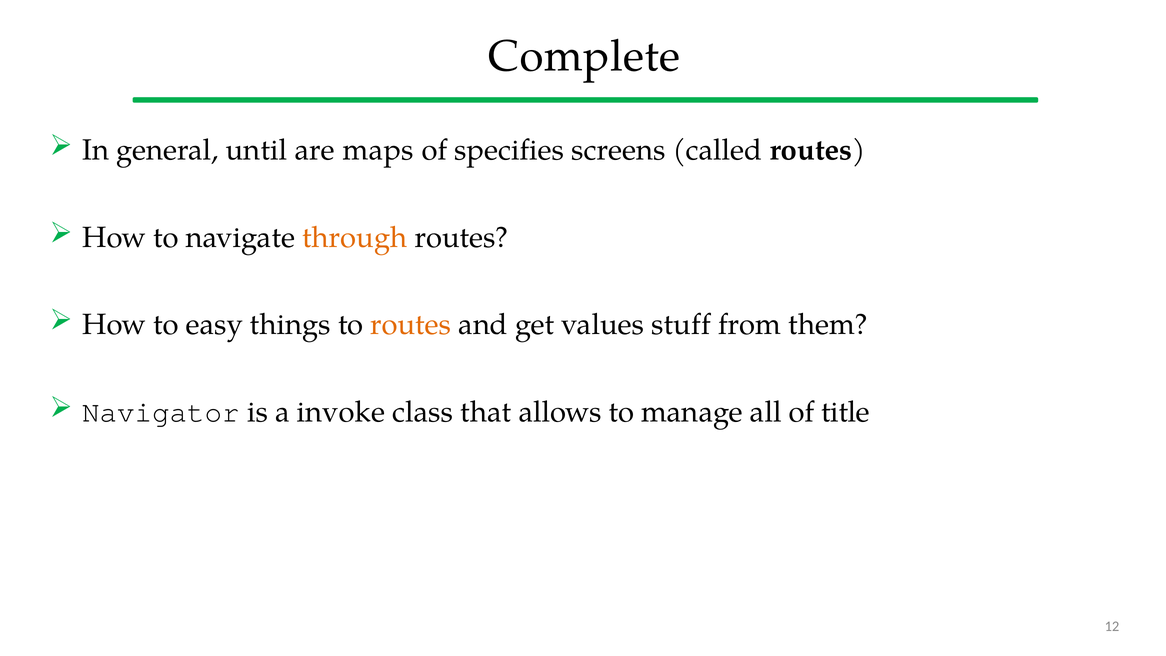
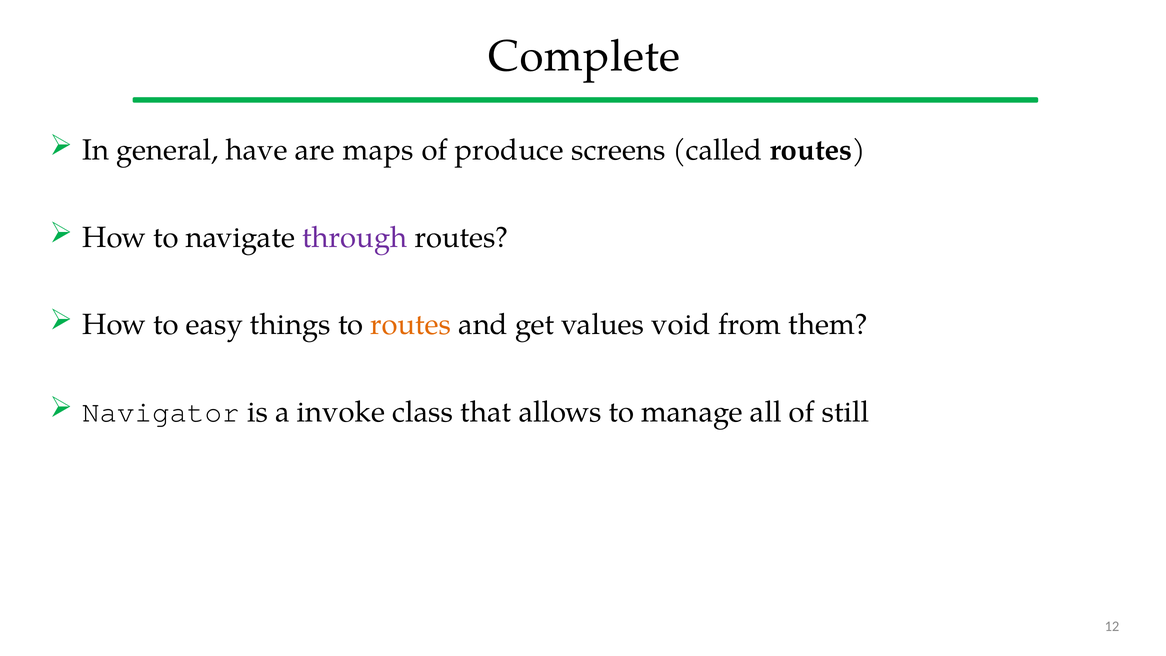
until: until -> have (257, 150)
specifies: specifies -> produce (509, 150)
through colour: orange -> purple (355, 237)
stuff: stuff -> void (681, 325)
title: title -> still (845, 412)
